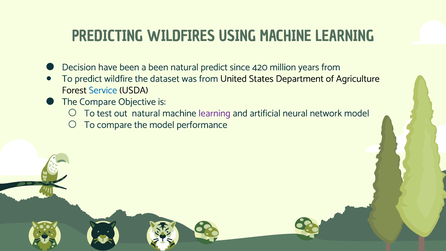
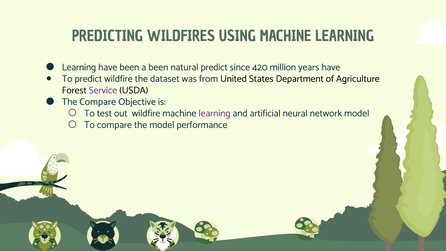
Decision: Decision -> Learning (79, 67)
years from: from -> have (331, 67)
Service colour: blue -> purple (103, 90)
out natural: natural -> wildfire (146, 113)
